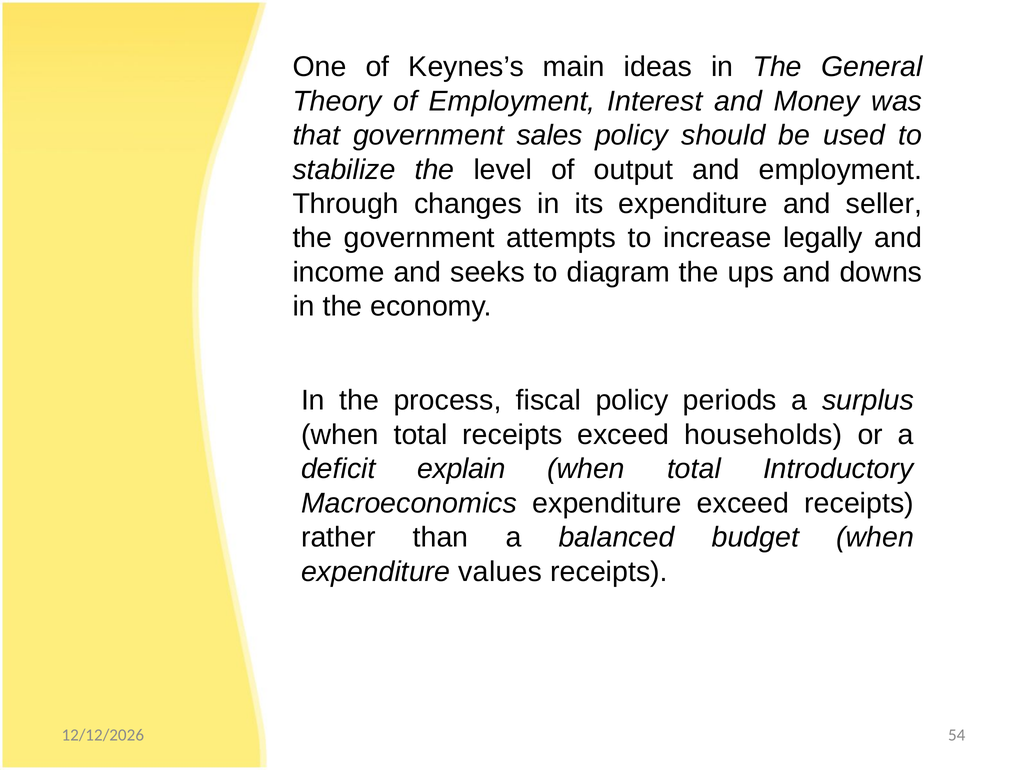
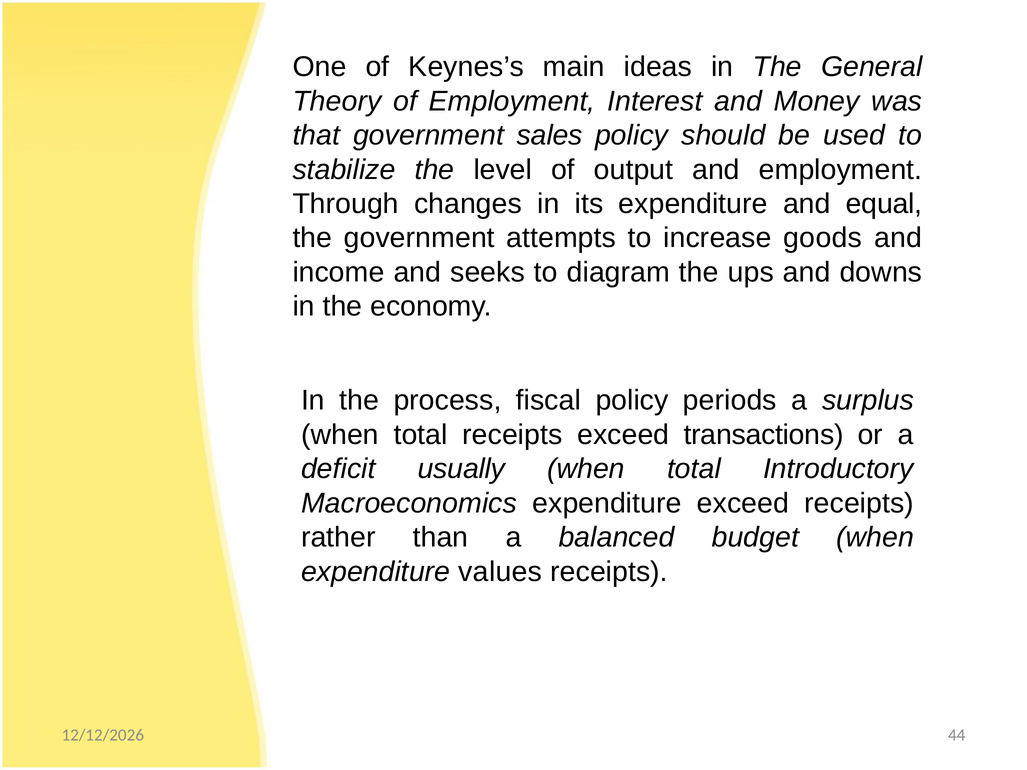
seller: seller -> equal (884, 204)
legally: legally -> goods (823, 238)
households: households -> transactions (764, 435)
explain: explain -> usually (461, 469)
54: 54 -> 44 (957, 735)
